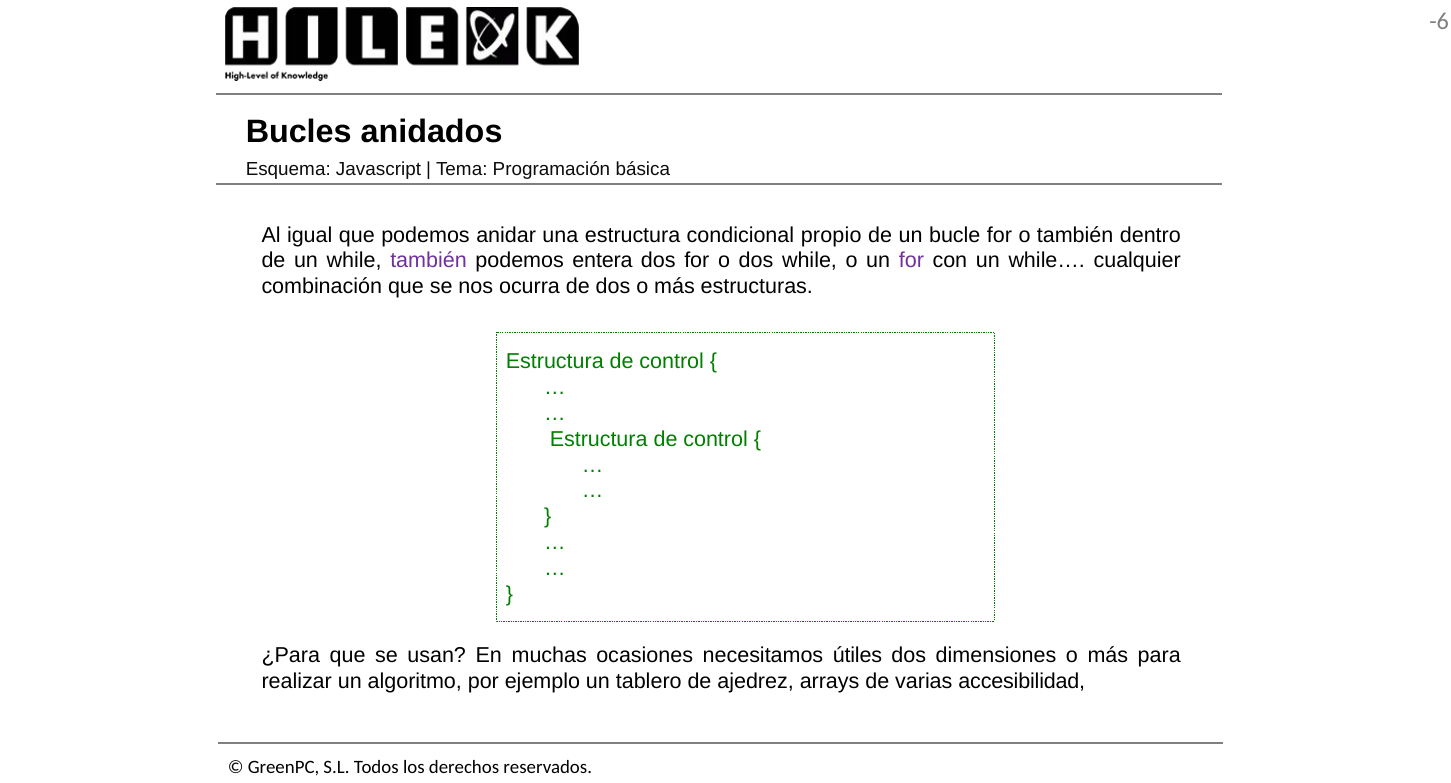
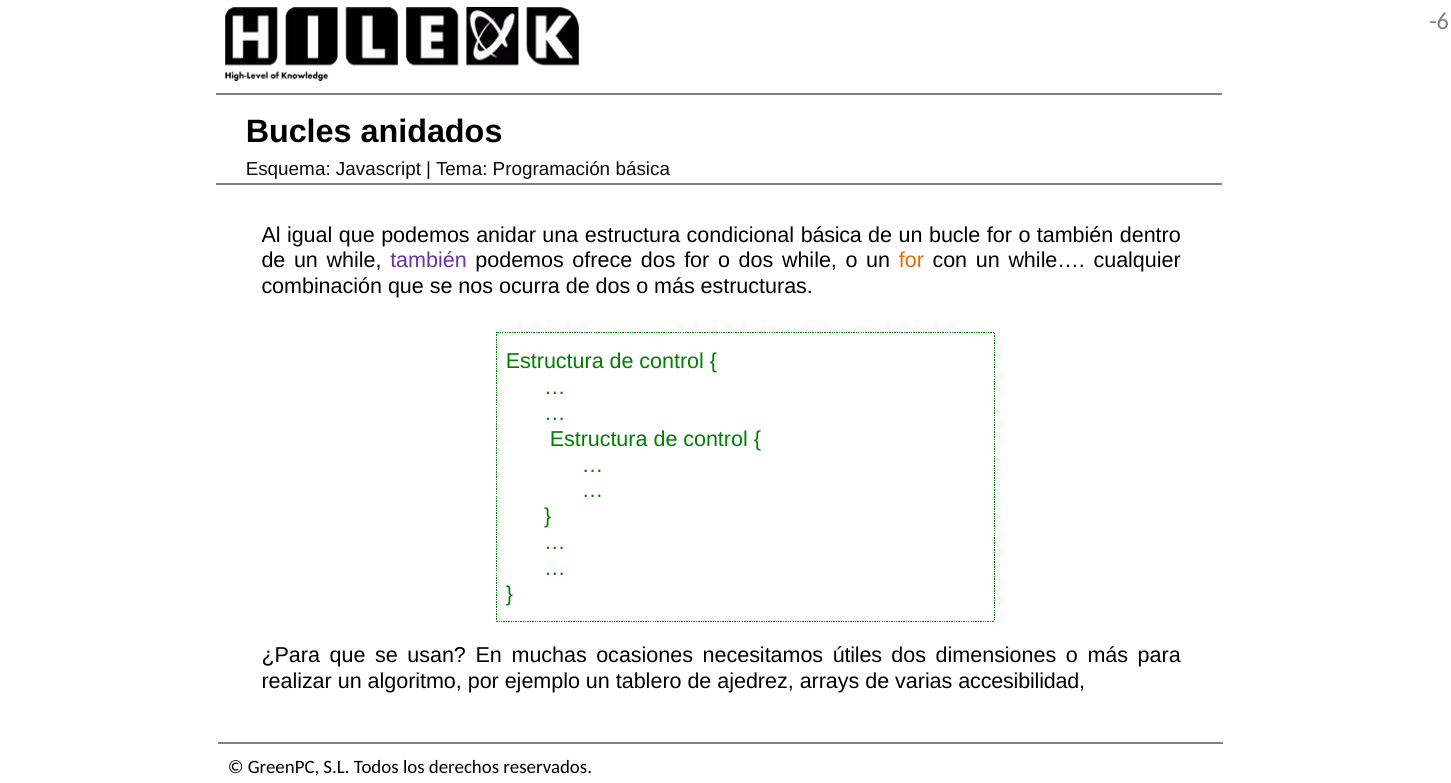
condicional propio: propio -> básica (831, 235)
entera: entera -> ofrece (602, 261)
for colour: purple -> orange (911, 261)
